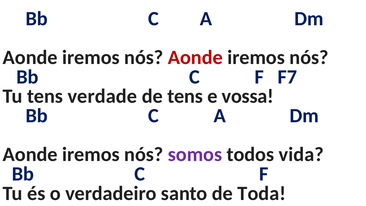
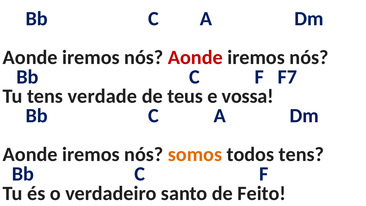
de tens: tens -> teus (185, 96)
somos colour: purple -> orange (195, 154)
todos vida: vida -> tens (301, 154)
Toda: Toda -> Feito (262, 193)
